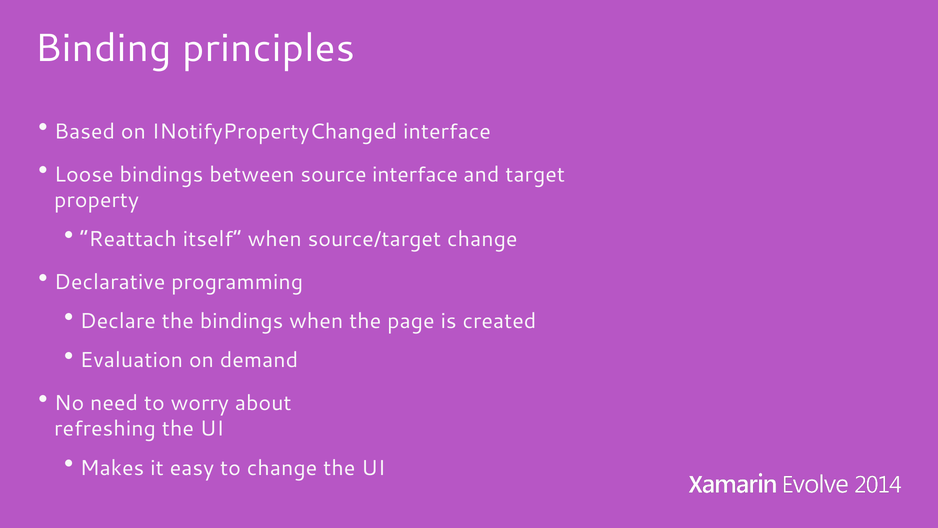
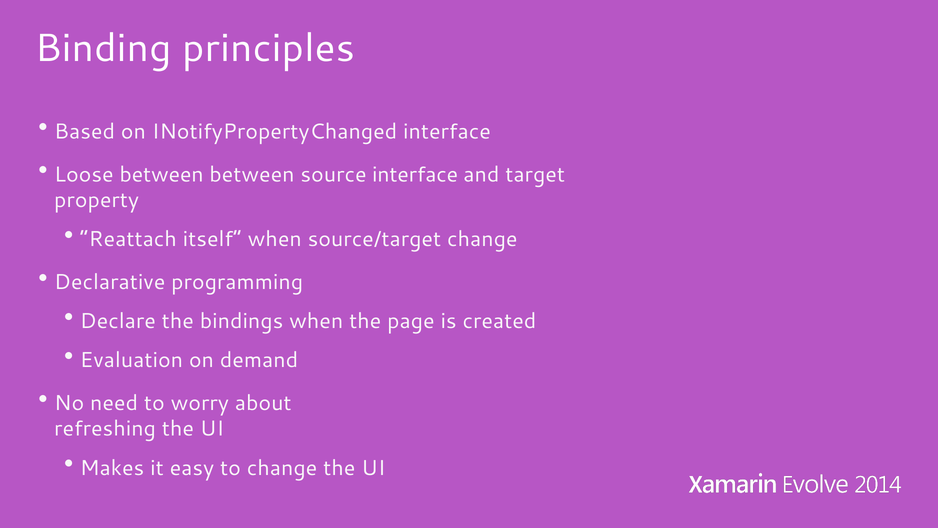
Loose bindings: bindings -> between (162, 174)
